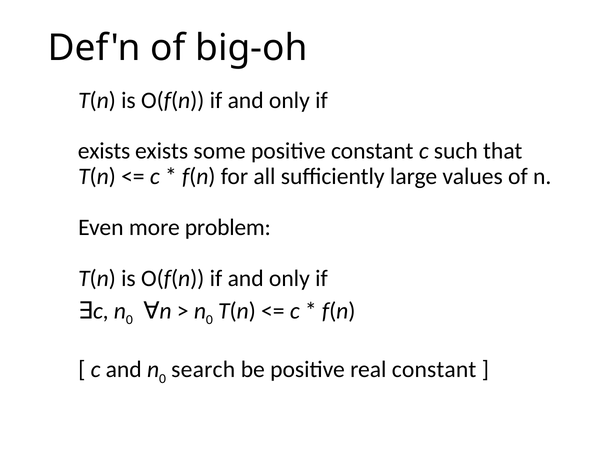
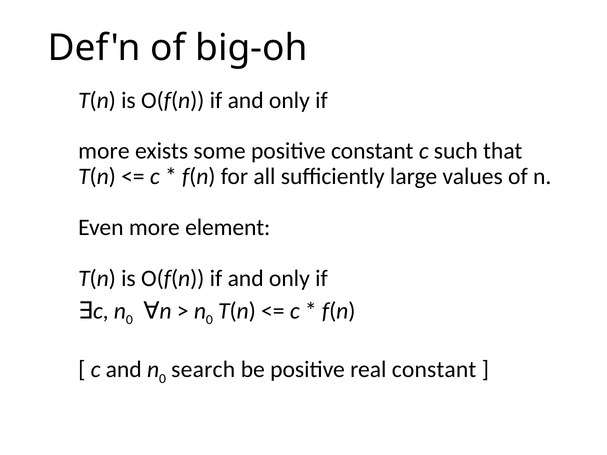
exists: exists -> more (104, 151)
problem: problem -> element (228, 228)
